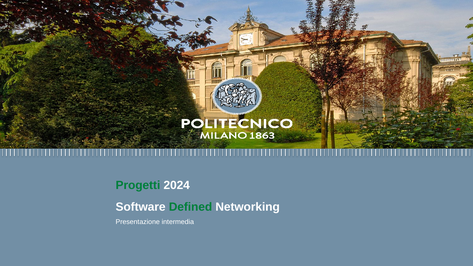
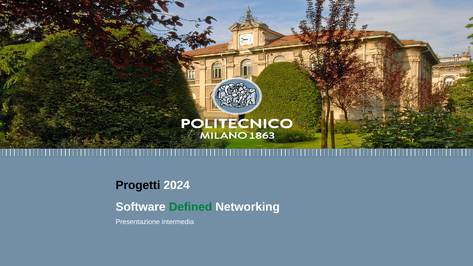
Progetti colour: green -> black (138, 185)
